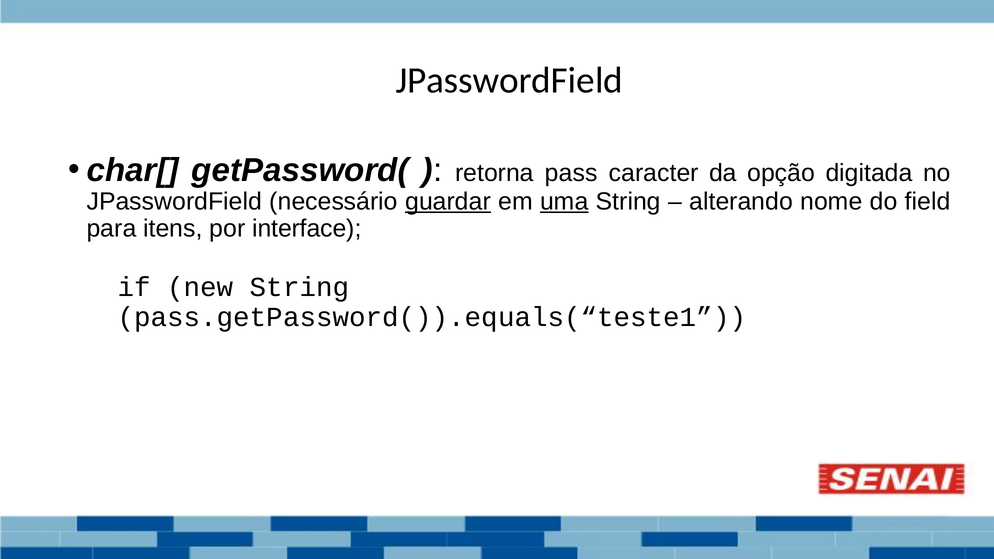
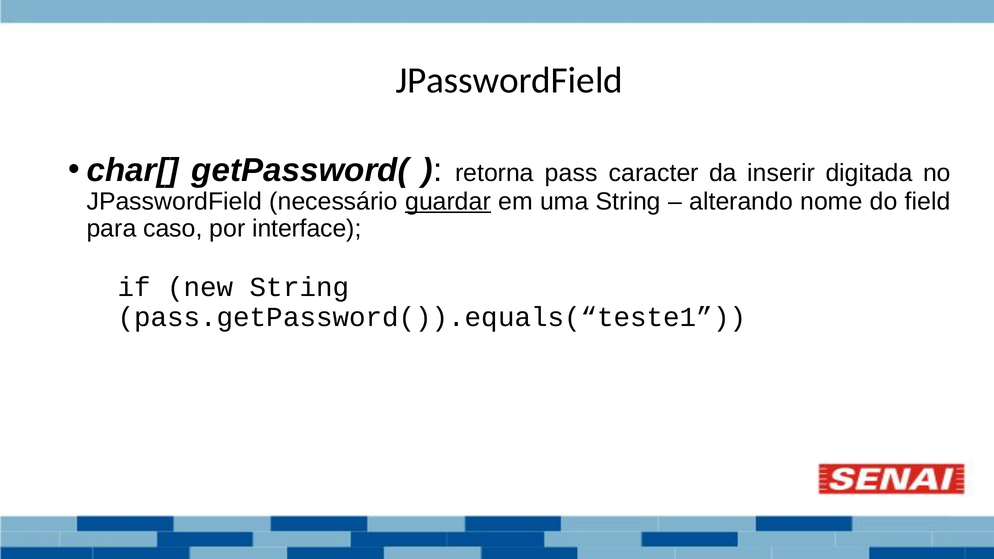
opção: opção -> inserir (781, 173)
uma underline: present -> none (564, 202)
itens: itens -> caso (173, 228)
